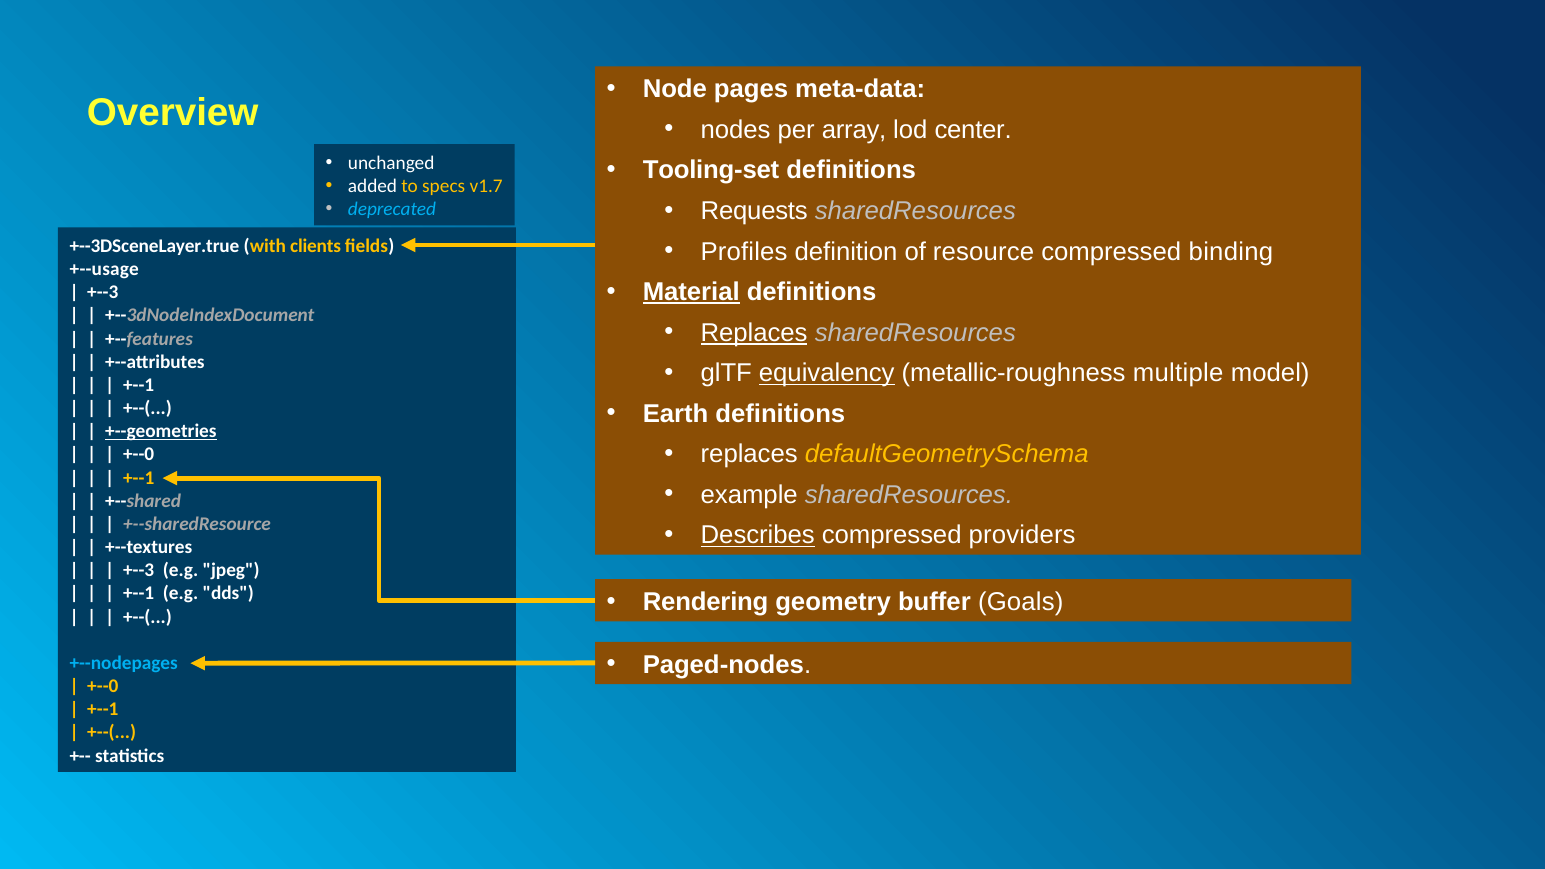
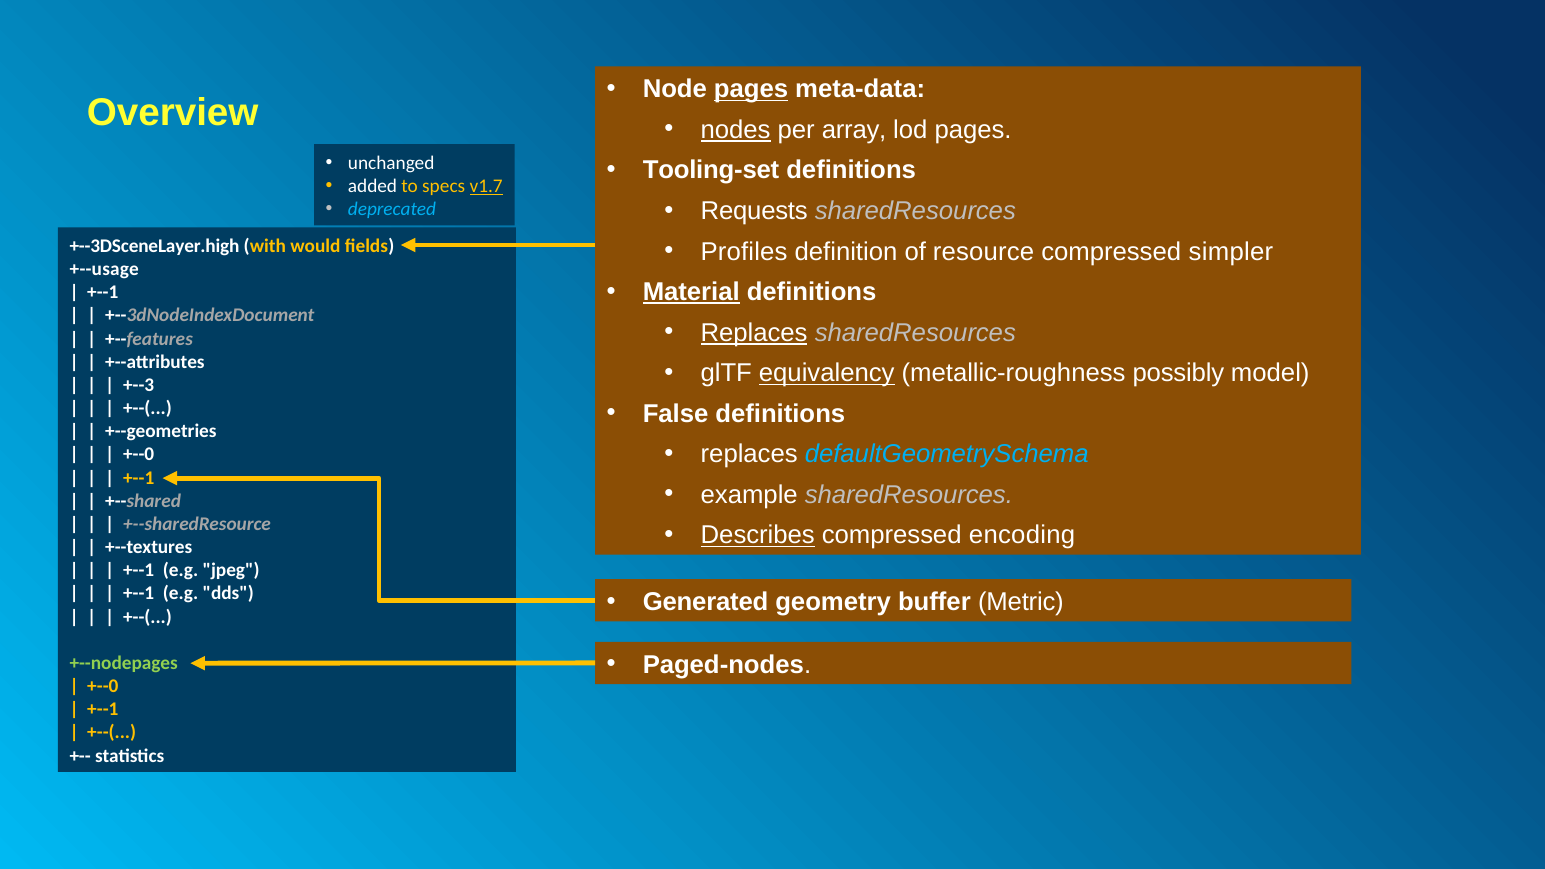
pages underline: none -> present (751, 89)
nodes underline: none -> present (736, 130)
lod center: center -> pages (973, 130)
v1.7 underline: none -> present (486, 186)
+--3DSceneLayer.true: +--3DSceneLayer.true -> +--3DSceneLayer.high (154, 246)
clients: clients -> would (315, 246)
binding: binding -> simpler (1231, 252)
+--3: +--3 -> +--1 (103, 292)
multiple: multiple -> possibly (1178, 373)
+--1: +--1 -> +--3 (139, 385)
Earth: Earth -> False (676, 414)
+--geometries underline: present -> none (161, 431)
defaultGeometrySchema colour: yellow -> light blue (947, 454)
providers: providers -> encoding (1022, 535)
+--3: +--3 -> +--1 (139, 570)
Rendering: Rendering -> Generated (706, 602)
Goals: Goals -> Metric (1021, 602)
+--nodepages colour: light blue -> light green (124, 663)
